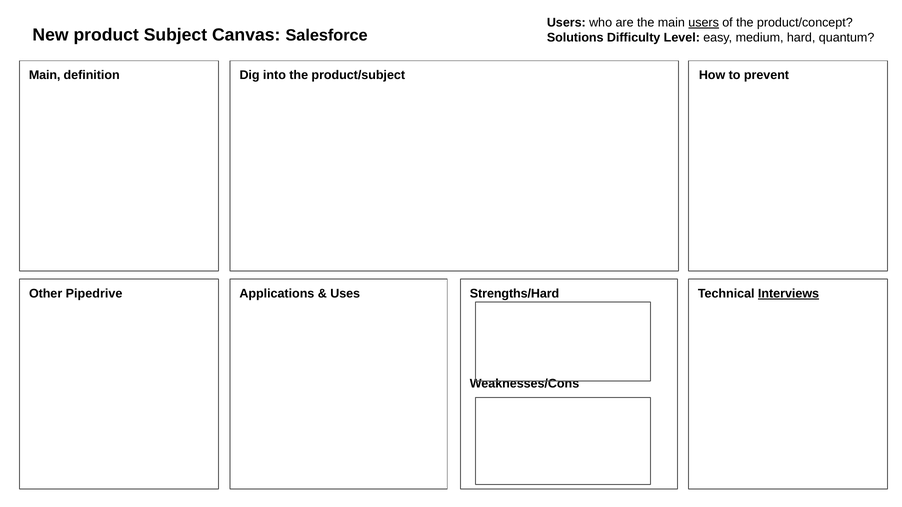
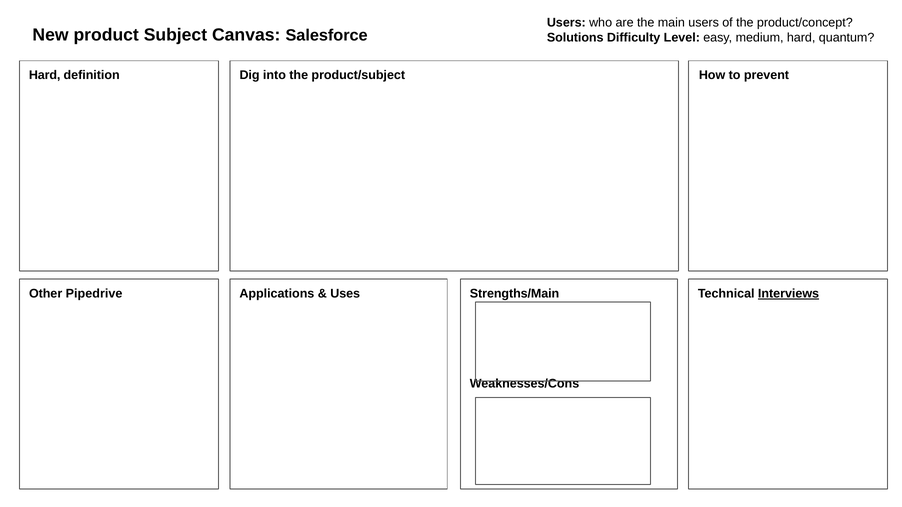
users underline: present -> none (704, 23)
Main: Main -> Hard (45, 75)
Strengths/Hard: Strengths/Hard -> Strengths/Main (515, 294)
